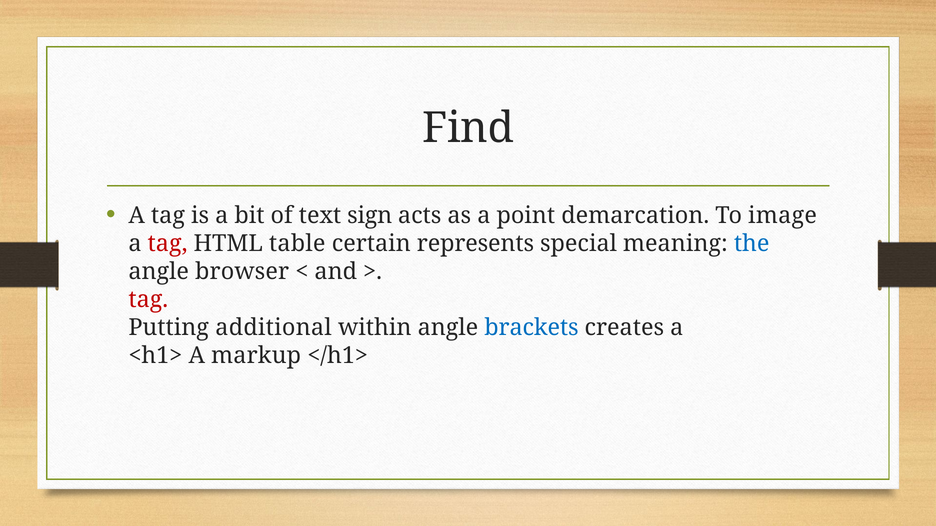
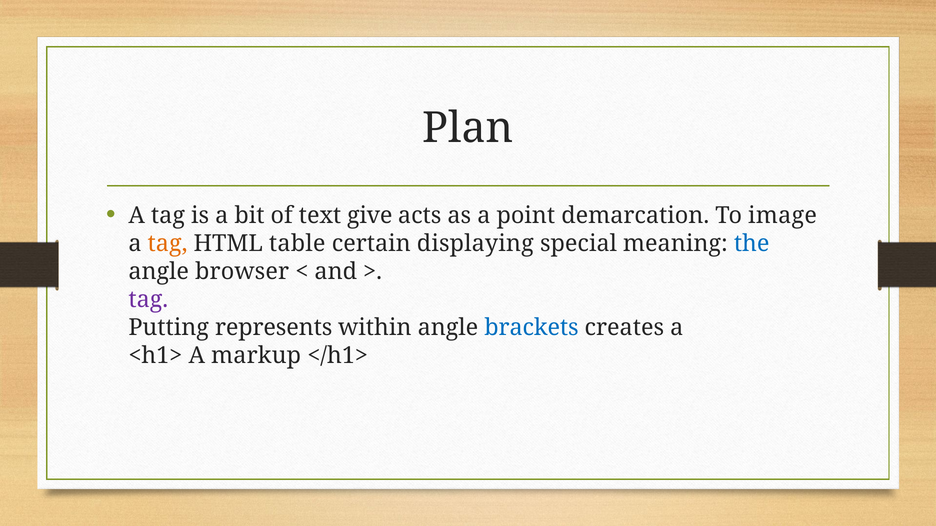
Find: Find -> Plan (468, 128)
sign: sign -> give (370, 216)
tag colour: red -> orange (168, 244)
represents: represents -> displaying (475, 244)
tag colour: red -> purple (148, 300)
additional: additional -> represents (274, 328)
